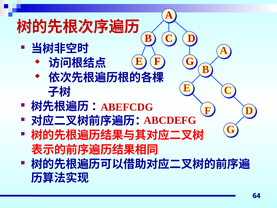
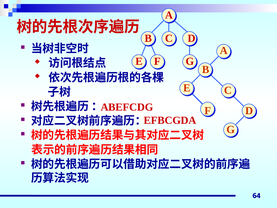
ABCDEFG: ABCDEFG -> EFBCGDA (170, 120)
